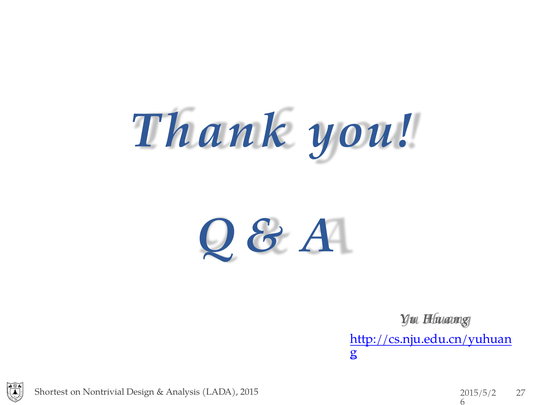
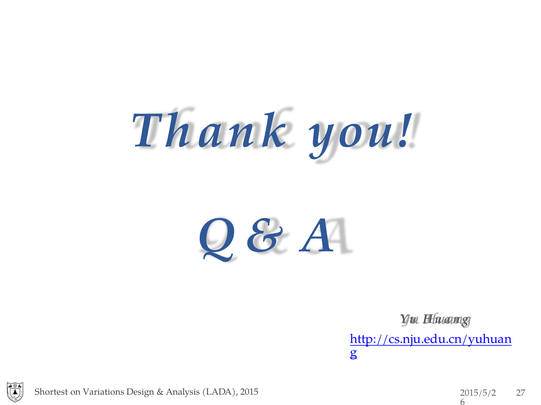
Nontrivial: Nontrivial -> Variations (104, 393)
